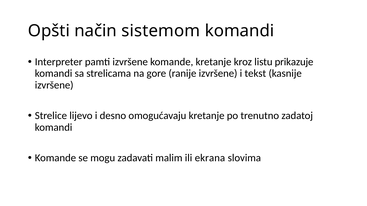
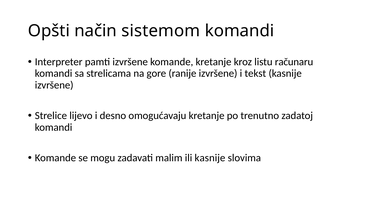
prikazuje: prikazuje -> računaru (294, 62)
ili ekrana: ekrana -> kasnije (210, 158)
